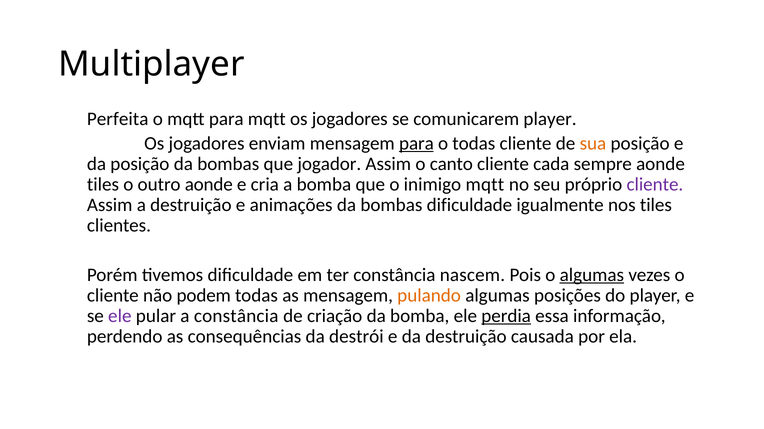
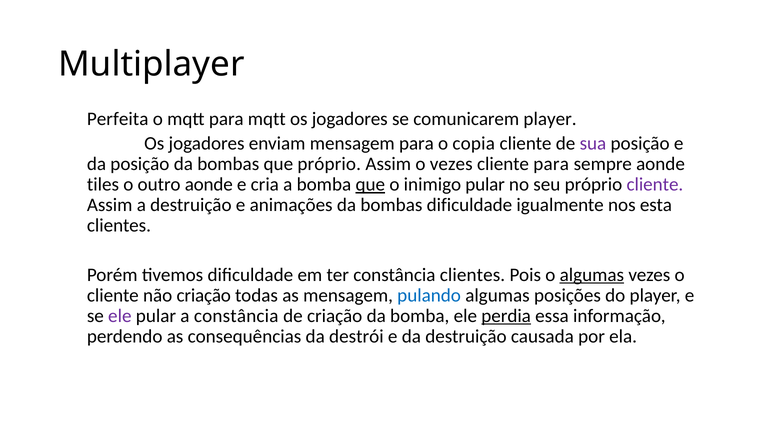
para underline: present -> none (416, 144)
o todas: todas -> copia (474, 144)
sua colour: orange -> purple (593, 144)
que jogador: jogador -> próprio (329, 164)
o canto: canto -> vezes (451, 164)
cliente cada: cada -> para (551, 164)
que underline: none -> present (370, 185)
inimigo mqtt: mqtt -> pular (485, 185)
nos tiles: tiles -> esta (656, 205)
constância nascem: nascem -> clientes (472, 275)
não podem: podem -> criação (204, 296)
pulando colour: orange -> blue (429, 296)
